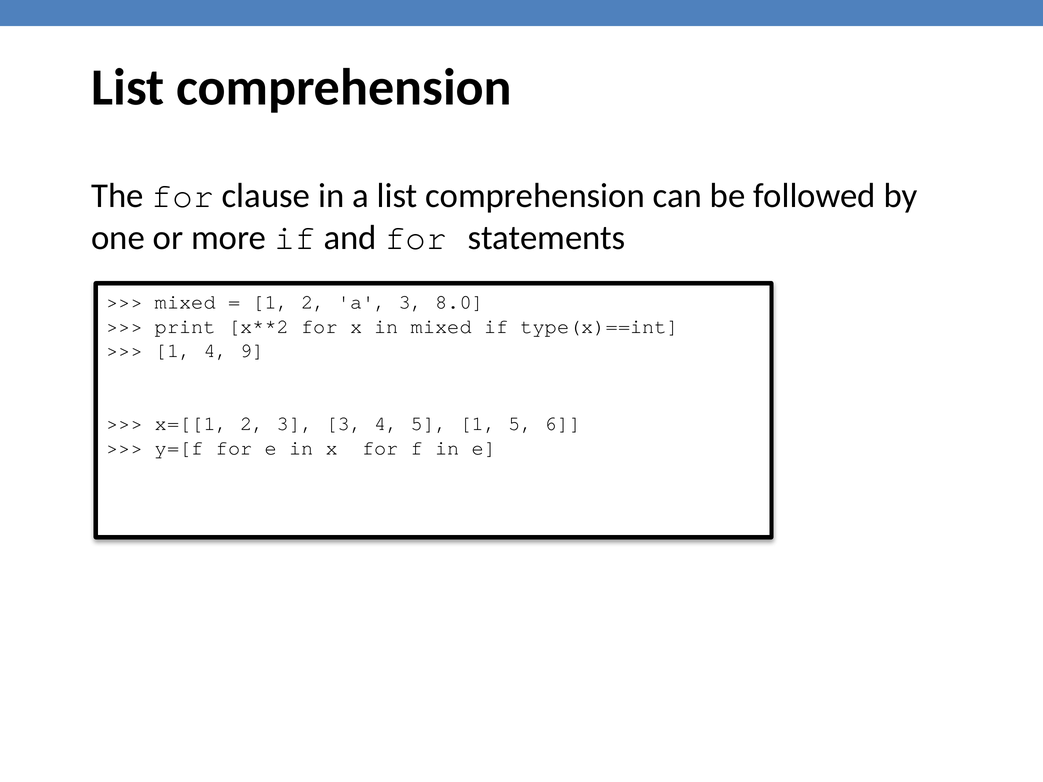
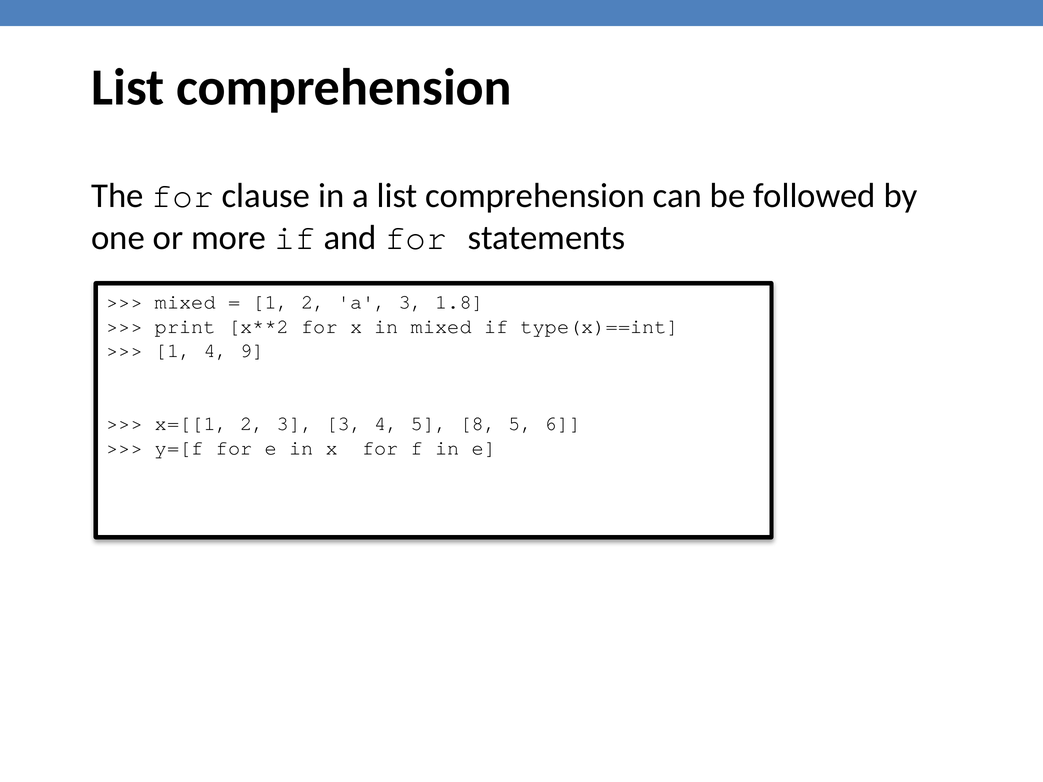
8.0: 8.0 -> 1.8 (460, 302)
5 1: 1 -> 8 (478, 424)
